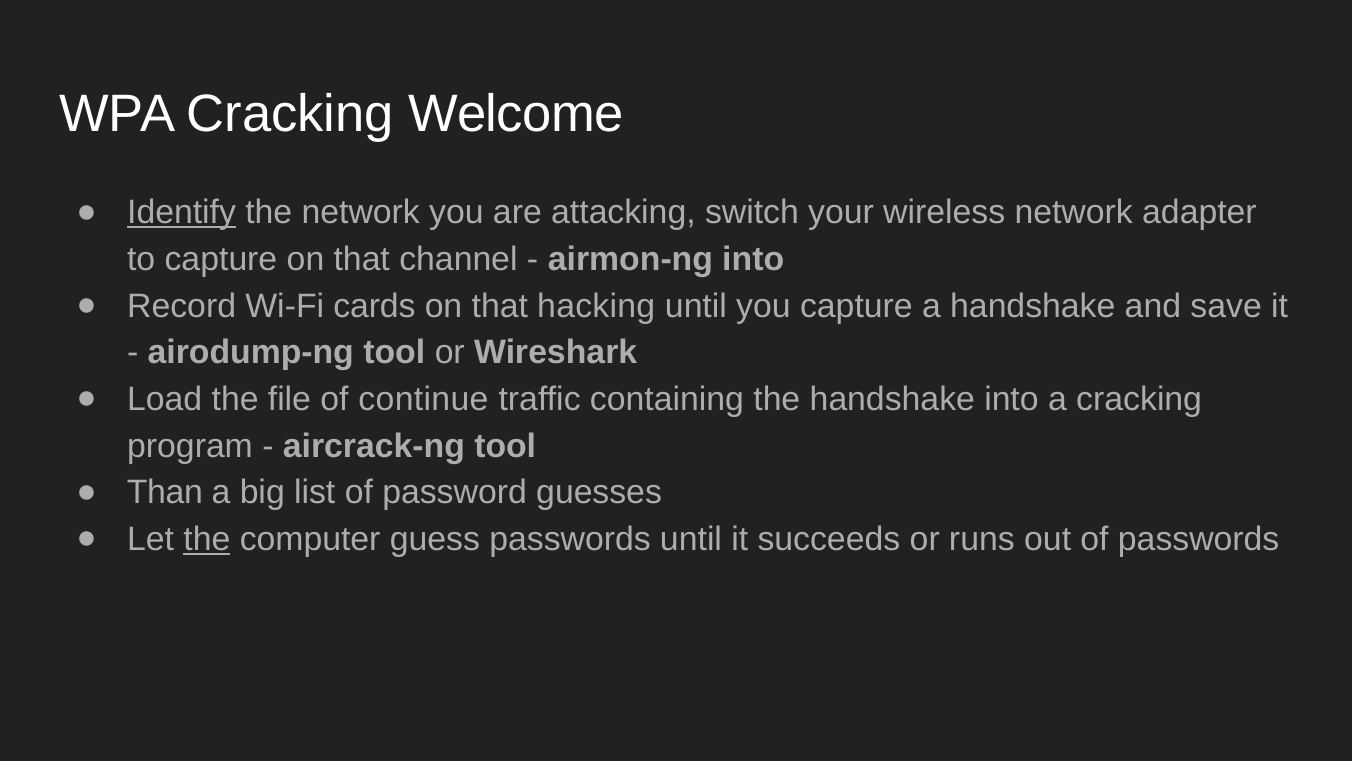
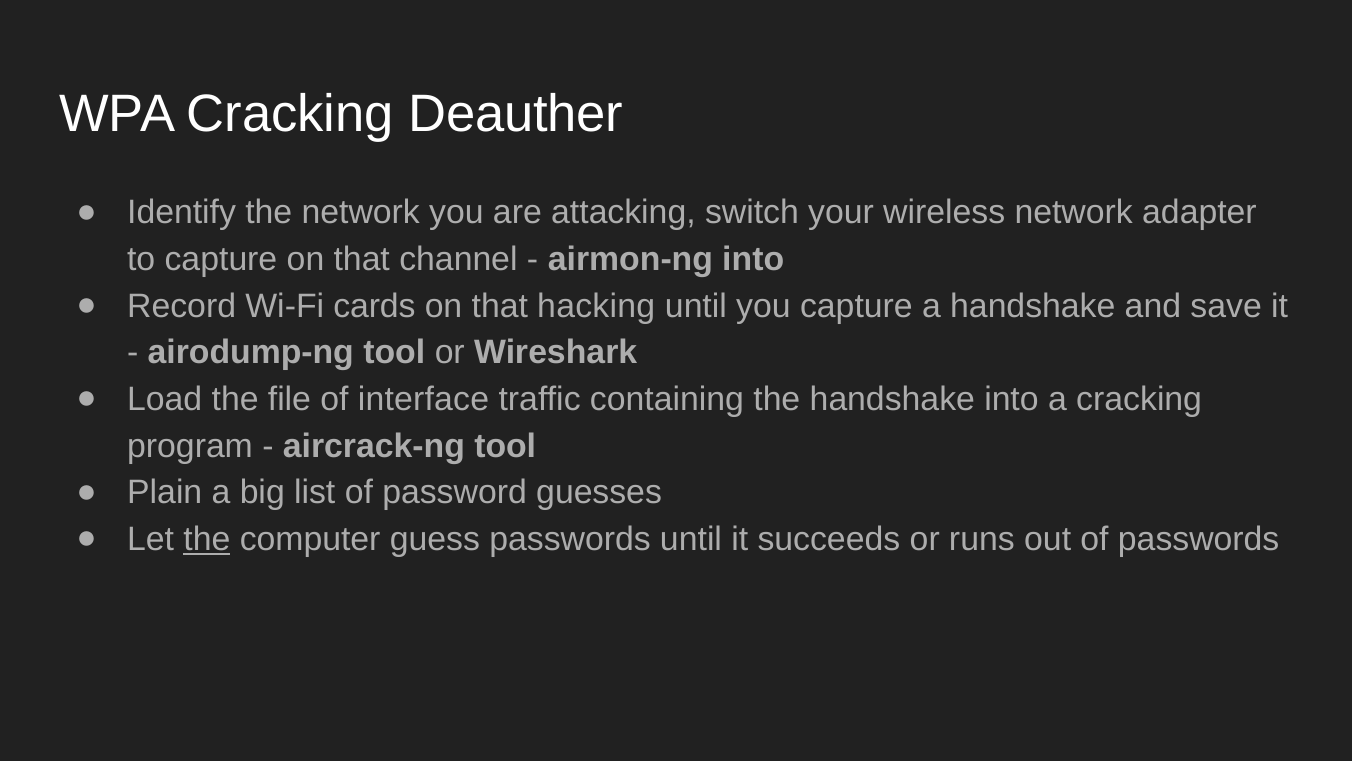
Welcome: Welcome -> Deauther (516, 115)
Identify underline: present -> none (182, 213)
continue: continue -> interface (423, 399)
Than: Than -> Plain (165, 492)
